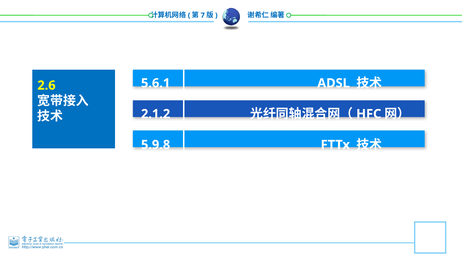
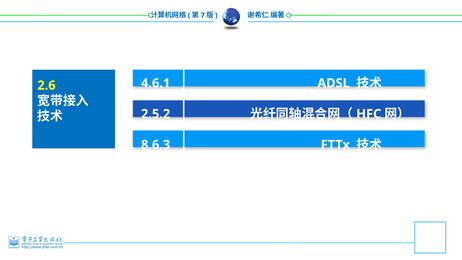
5.6.1: 5.6.1 -> 4.6.1 (156, 83)
2.1.2: 2.1.2 -> 2.5.2 (156, 114)
5.9.8: 5.9.8 -> 8.6.3 (156, 145)
